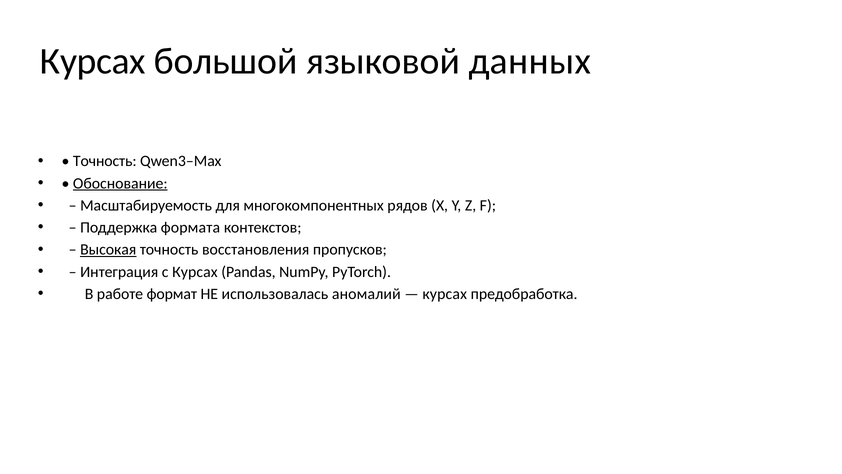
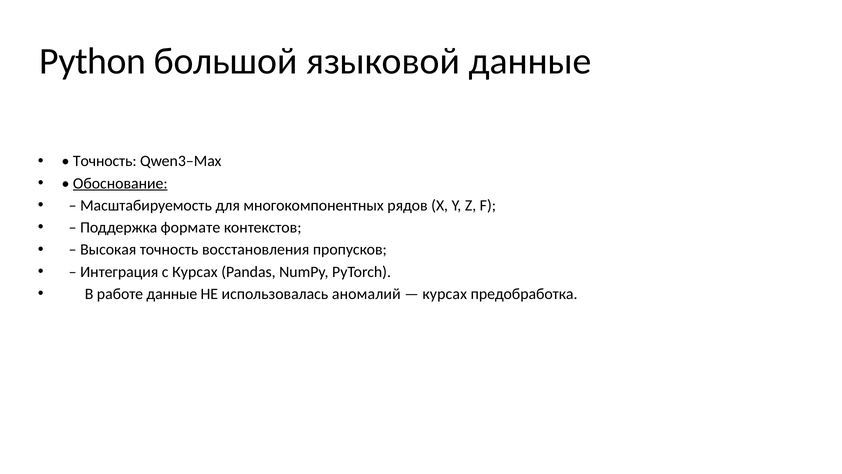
Курсах: Курсах -> Python (93, 61)
языковой данных: данных -> данные (530, 61)
формата: формата -> формате (190, 227)
Высокая underline: present -> none (108, 250)
работе формат: формат -> данные (172, 294)
